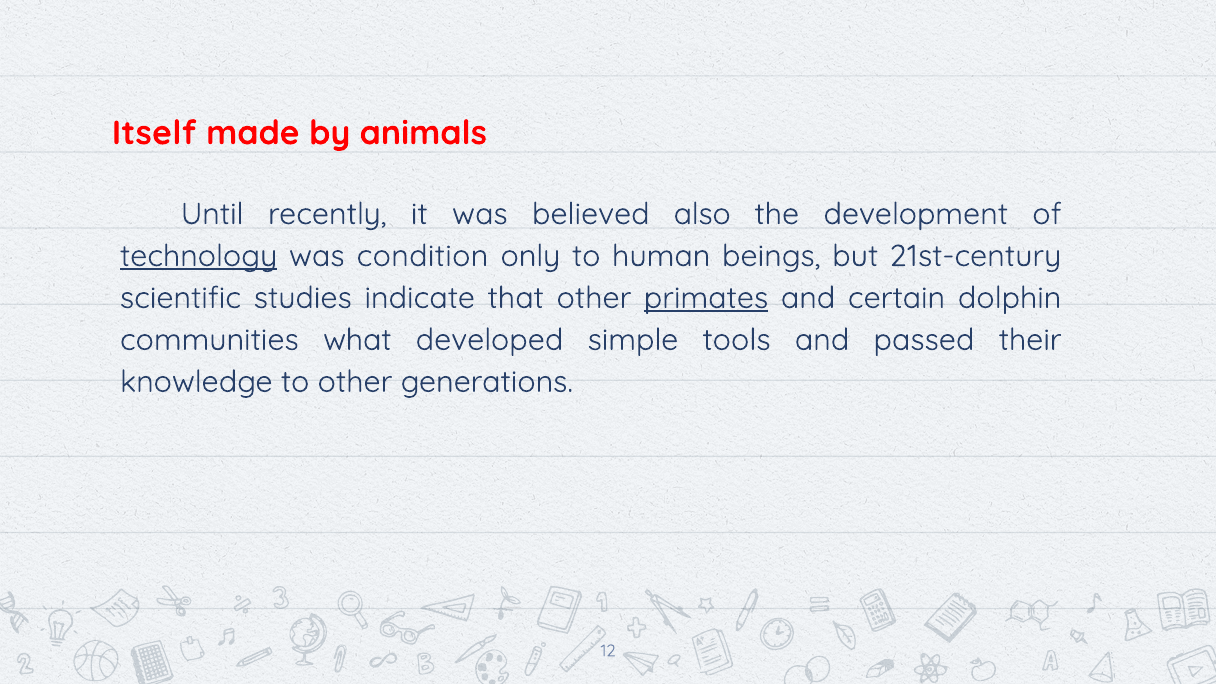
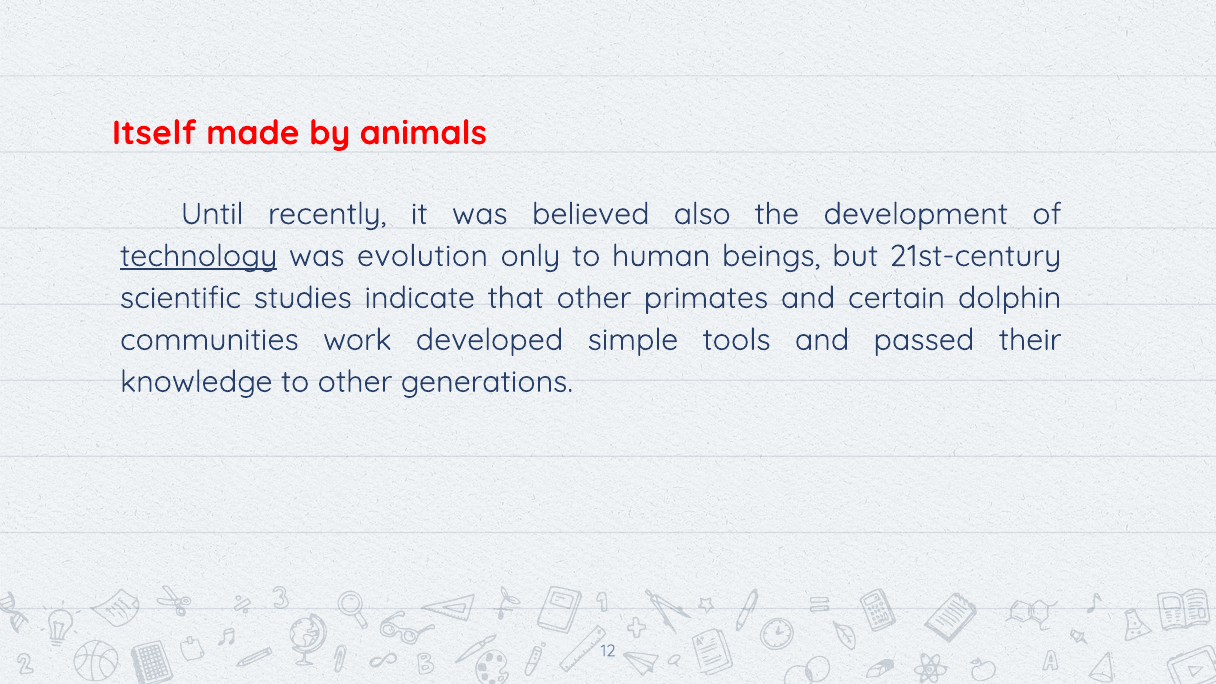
condition: condition -> evolution (422, 256)
primates underline: present -> none (706, 298)
what: what -> work (357, 340)
